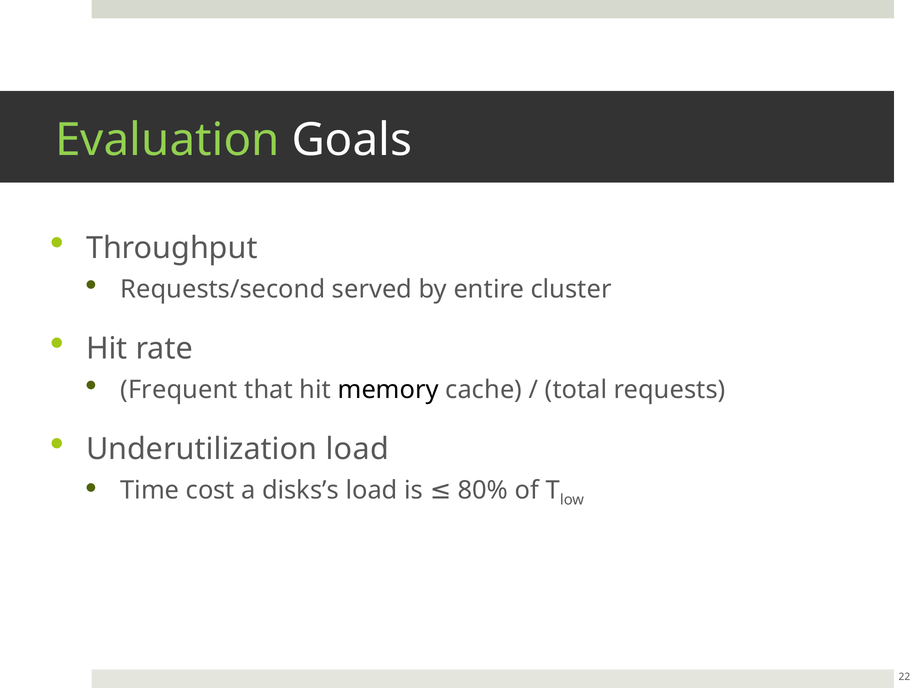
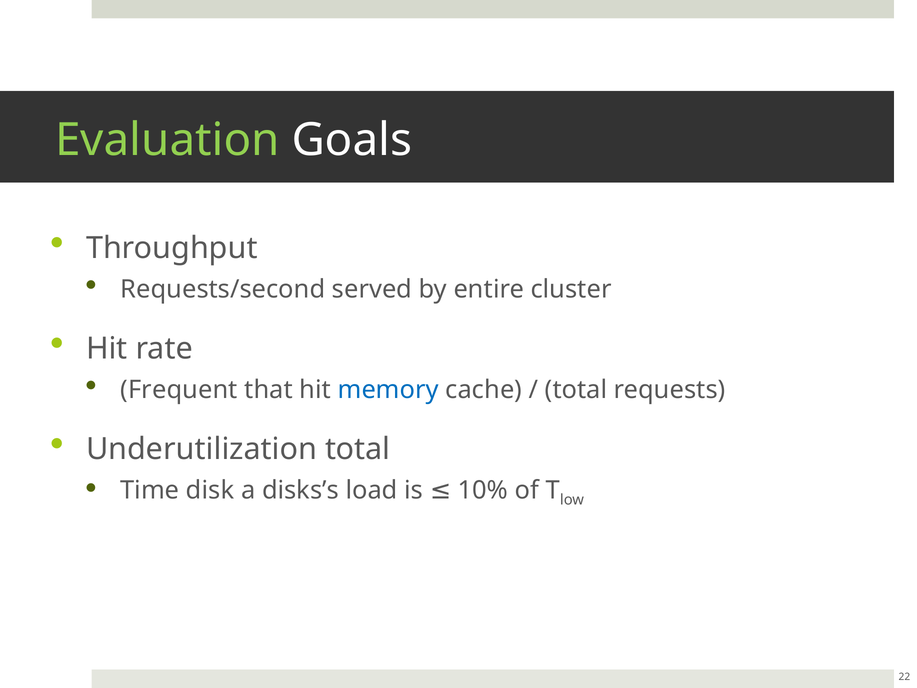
memory colour: black -> blue (388, 390)
Underutilization load: load -> total (358, 449)
cost: cost -> disk (210, 490)
80%: 80% -> 10% (483, 490)
